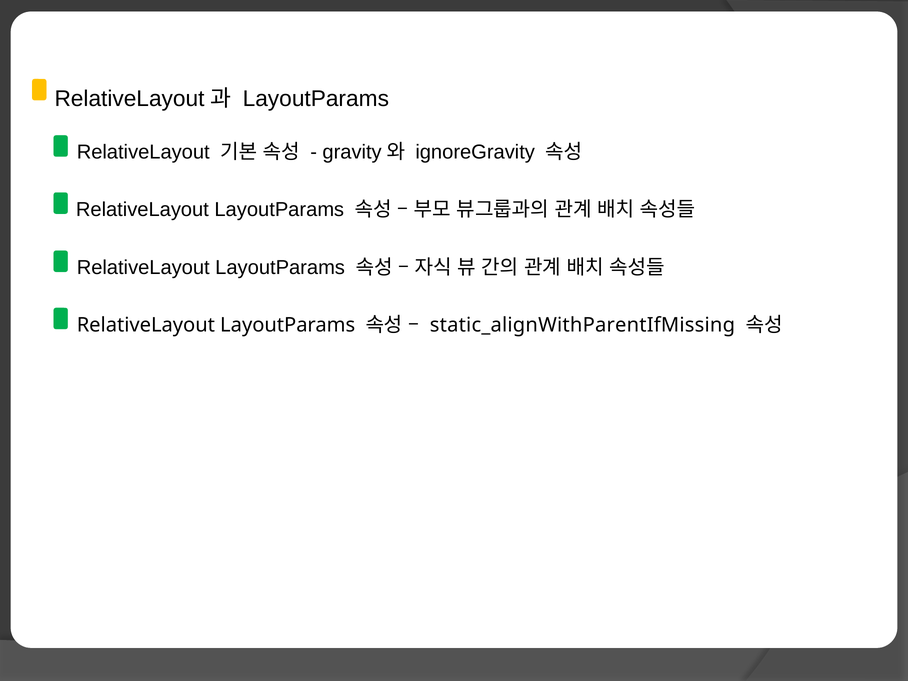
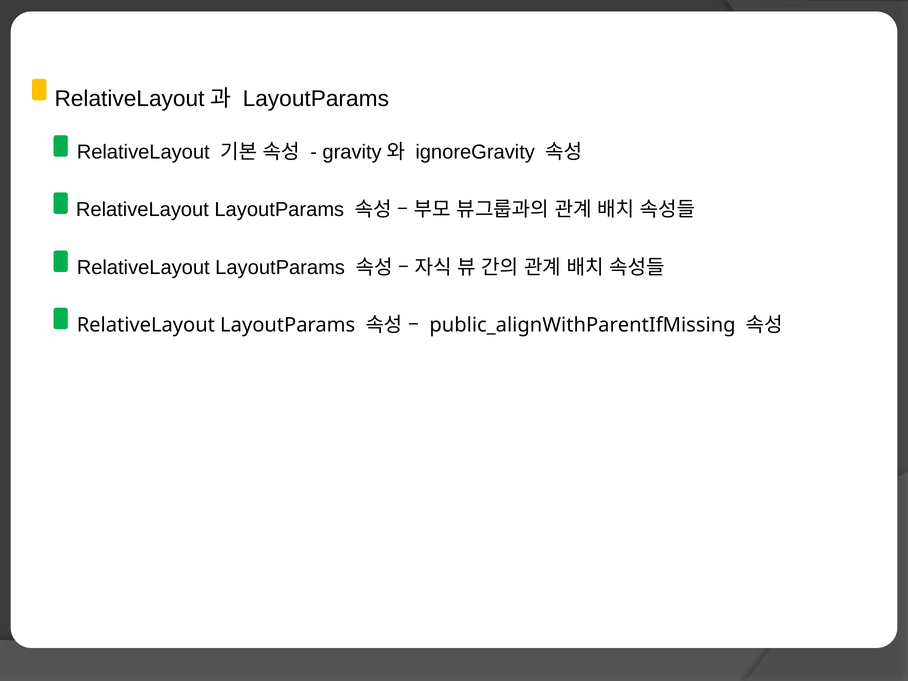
static_alignWithParentIfMissing: static_alignWithParentIfMissing -> public_alignWithParentIfMissing (583, 325)
